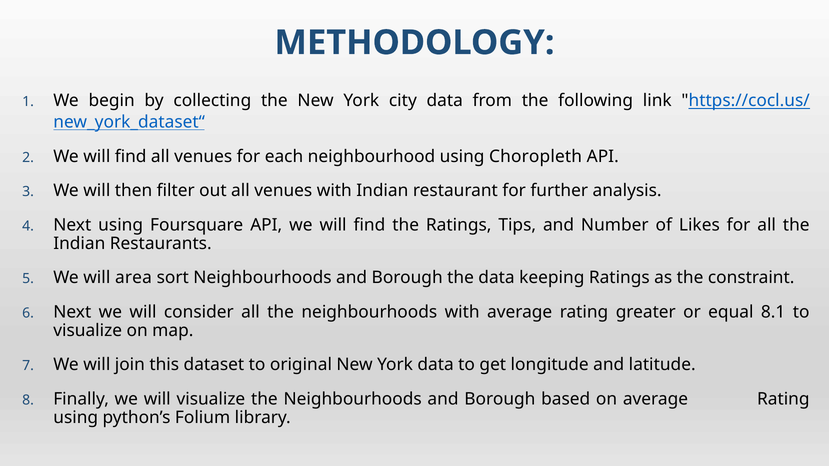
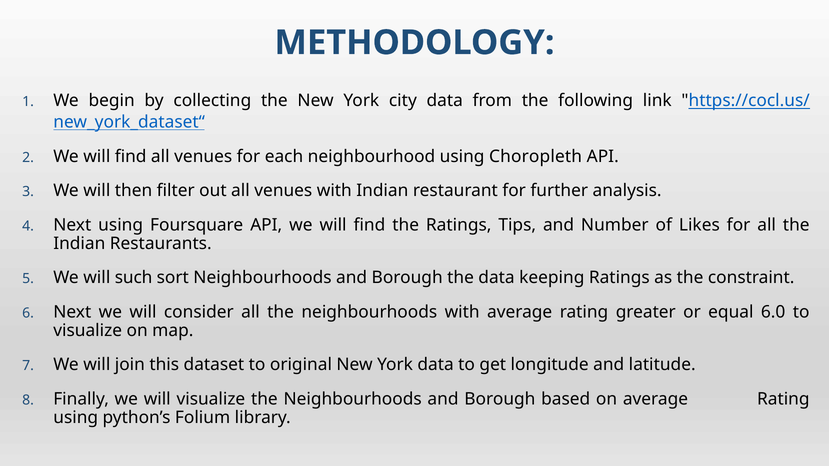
area: area -> such (134, 278)
8.1: 8.1 -> 6.0 (773, 312)
